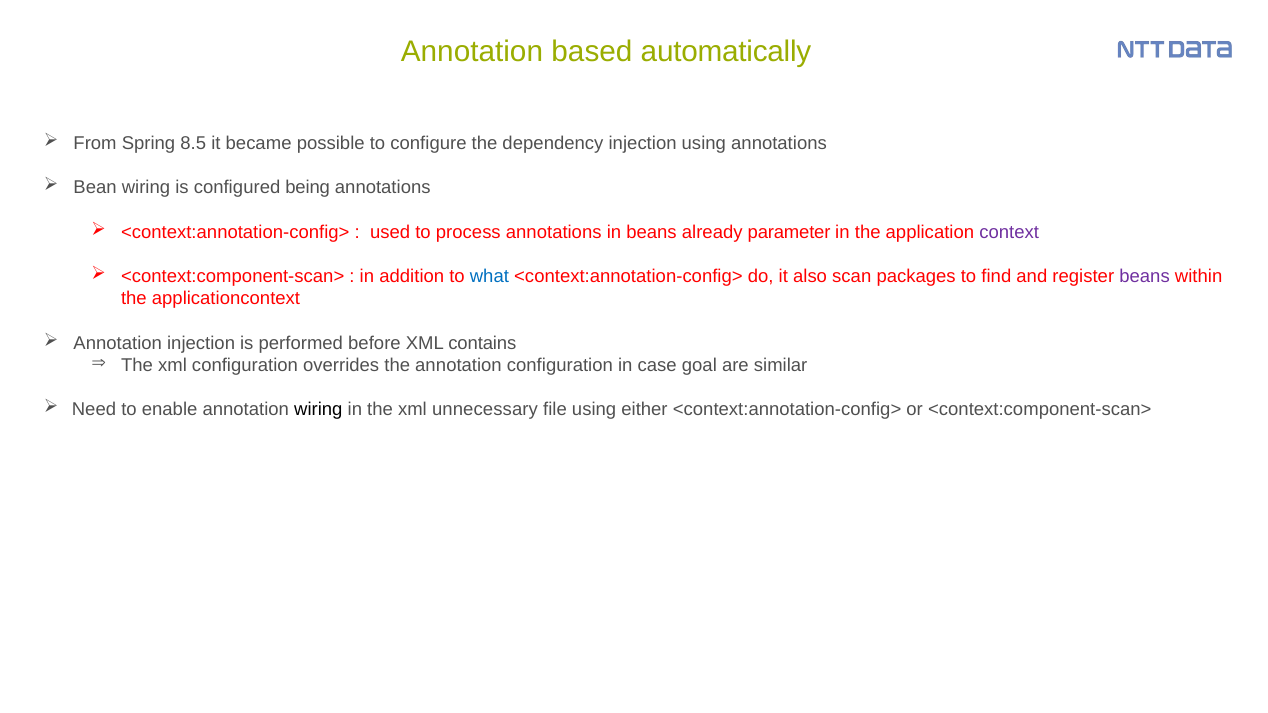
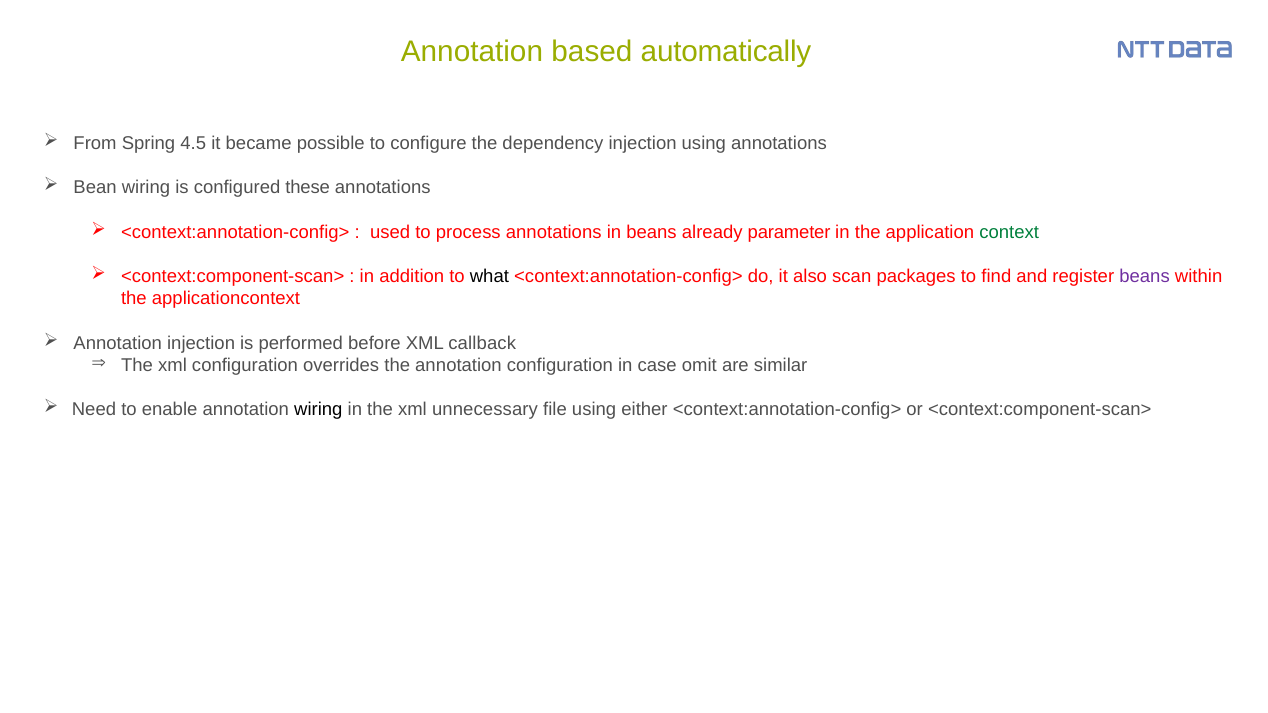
8.5: 8.5 -> 4.5 (193, 143)
being: being -> these (308, 188)
context colour: purple -> green (1009, 232)
what colour: blue -> black (489, 277)
contains: contains -> callback (482, 343)
goal: goal -> omit (699, 365)
